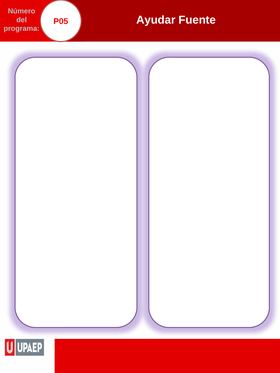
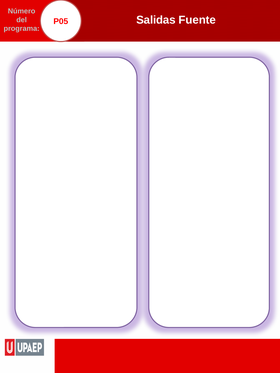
Ayudar: Ayudar -> Salidas (156, 20)
